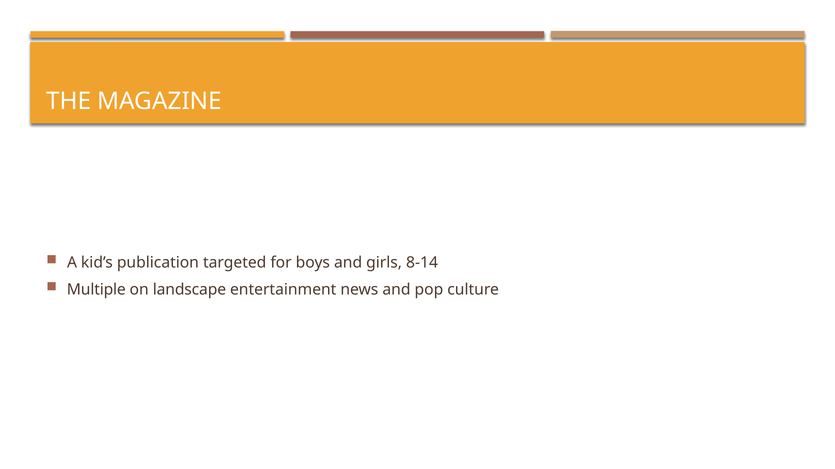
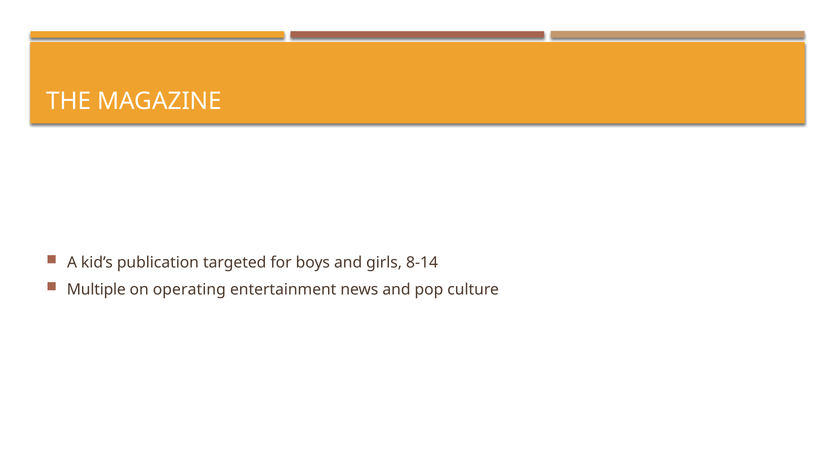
landscape: landscape -> operating (189, 290)
